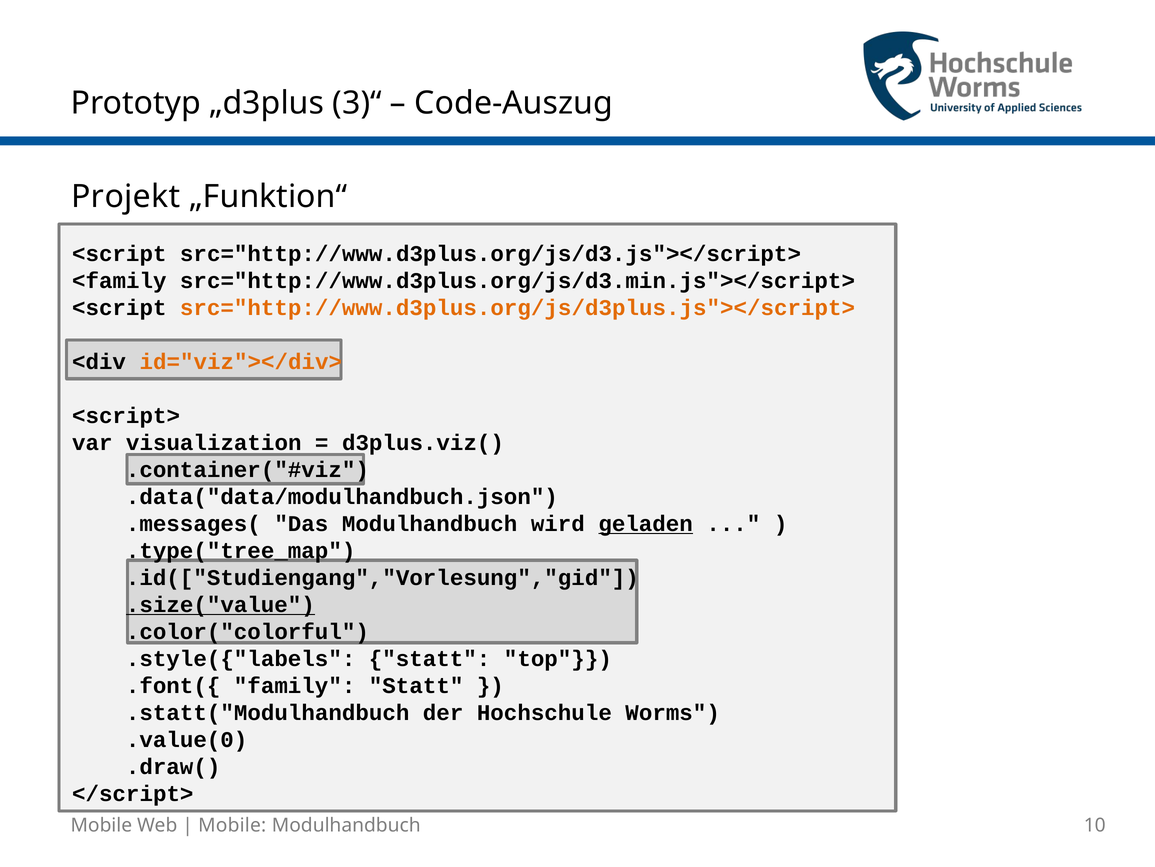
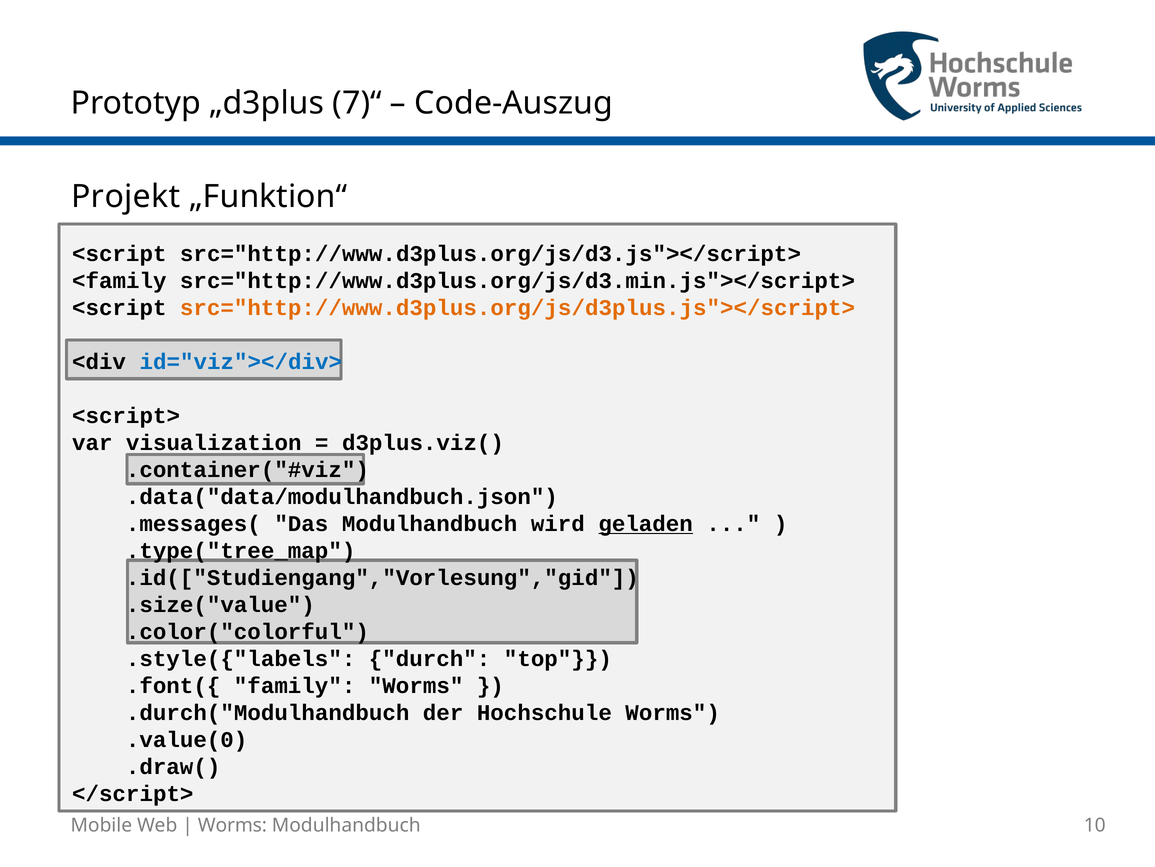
3)“: 3)“ -> 7)“ (357, 103)
id="viz"></div> colour: orange -> blue (241, 362)
.size("value underline: present -> none (220, 604)
.style({"labels statt: statt -> durch (430, 658)
family Statt: Statt -> Worms (416, 685)
.statt("Modulhandbuch: .statt("Modulhandbuch -> .durch("Modulhandbuch (268, 712)
Mobile: Mobile -> Worms (232, 825)
